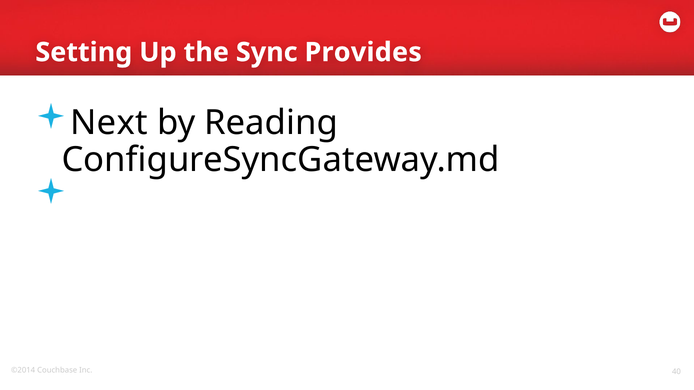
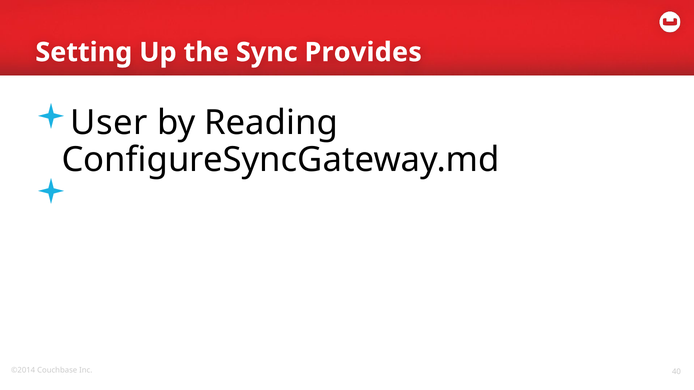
Next: Next -> User (109, 123)
